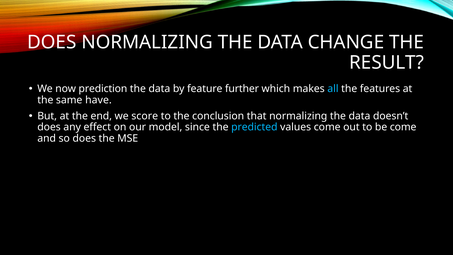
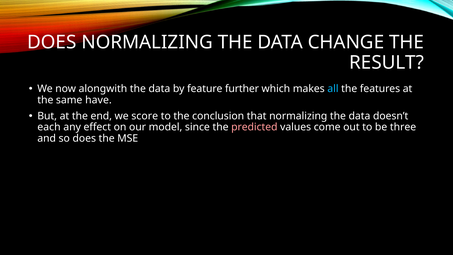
prediction: prediction -> alongwith (103, 89)
does: does -> each (49, 127)
predicted colour: light blue -> pink (254, 127)
be come: come -> three (403, 127)
